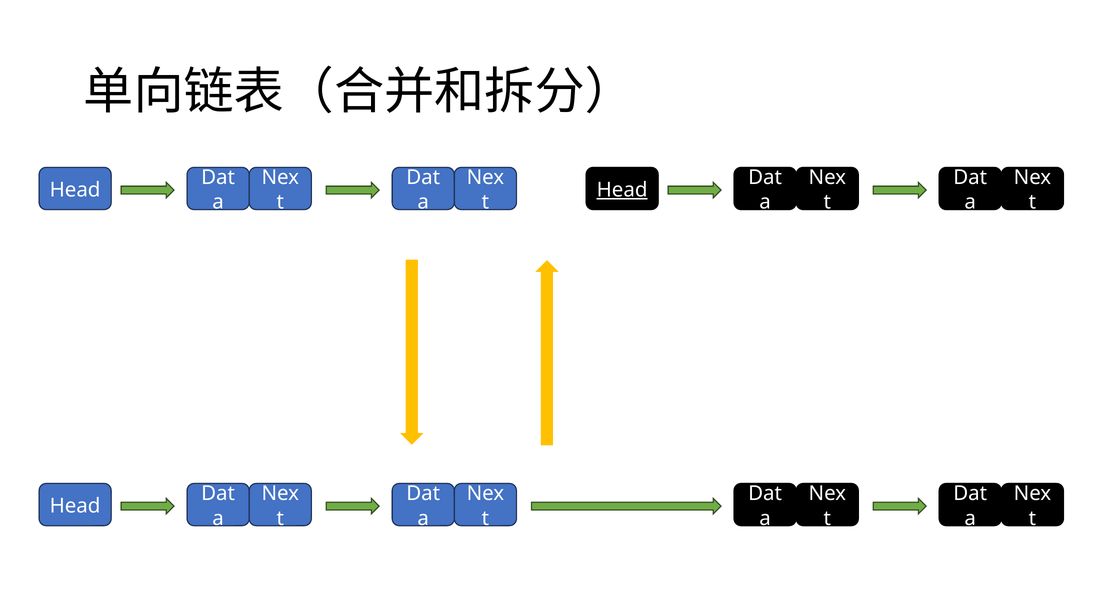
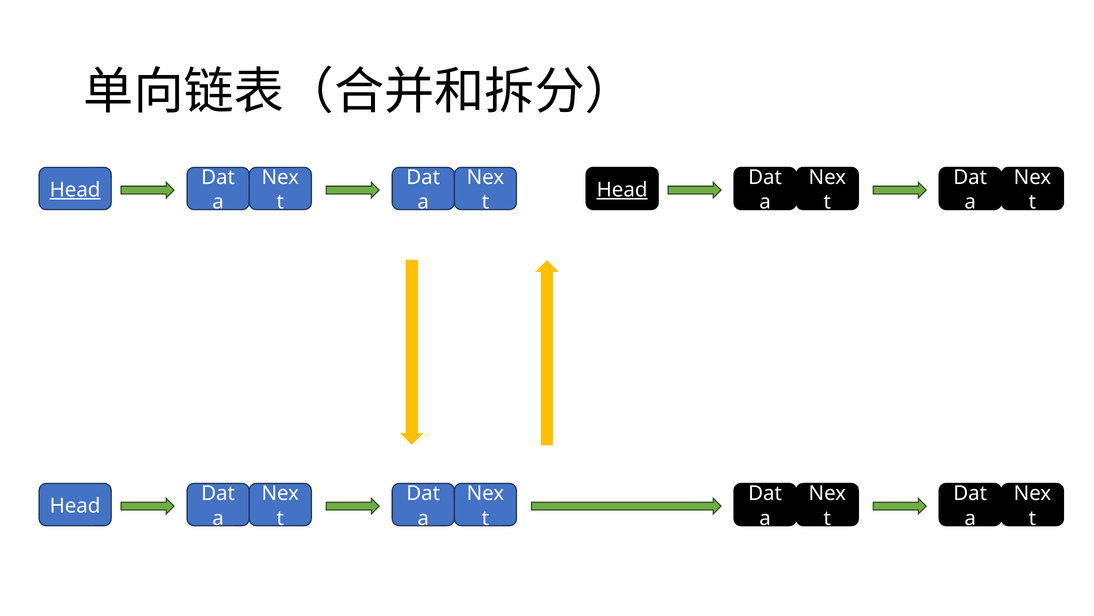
Head underline: none -> present (75, 190)
